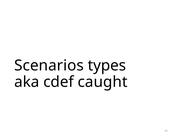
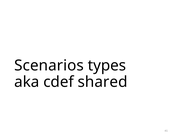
caught: caught -> shared (103, 82)
